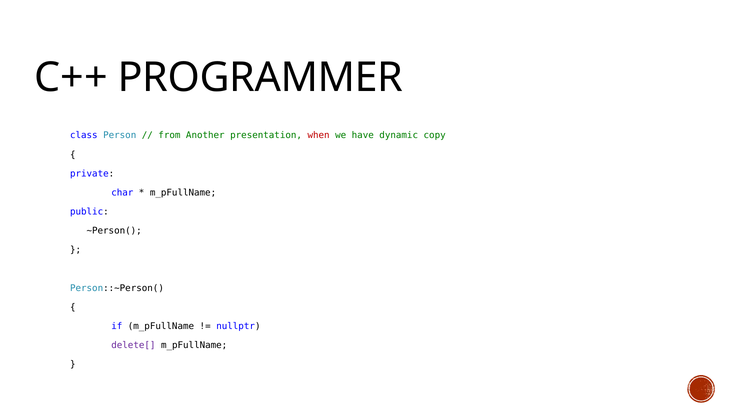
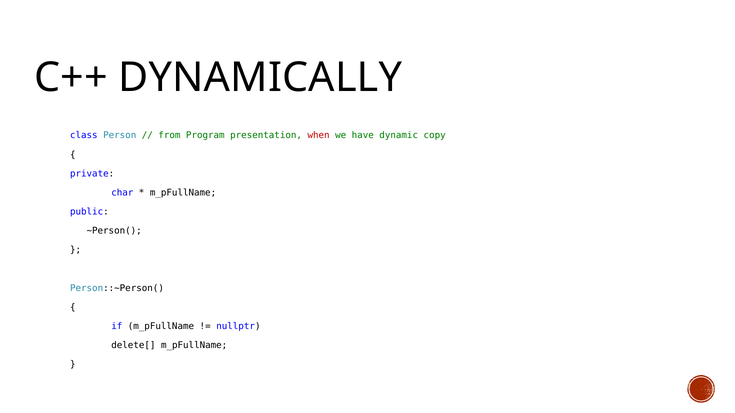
PROGRAMMER: PROGRAMMER -> DYNAMICALLY (260, 77)
Another: Another -> Program (205, 136)
delete[ colour: purple -> black (133, 346)
